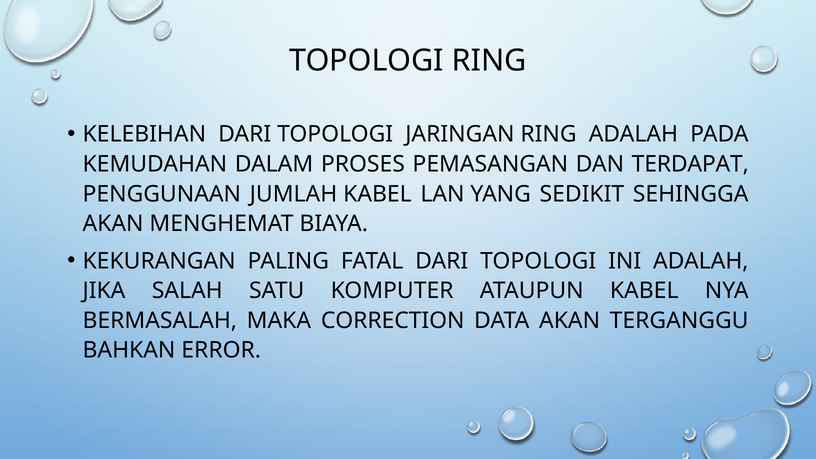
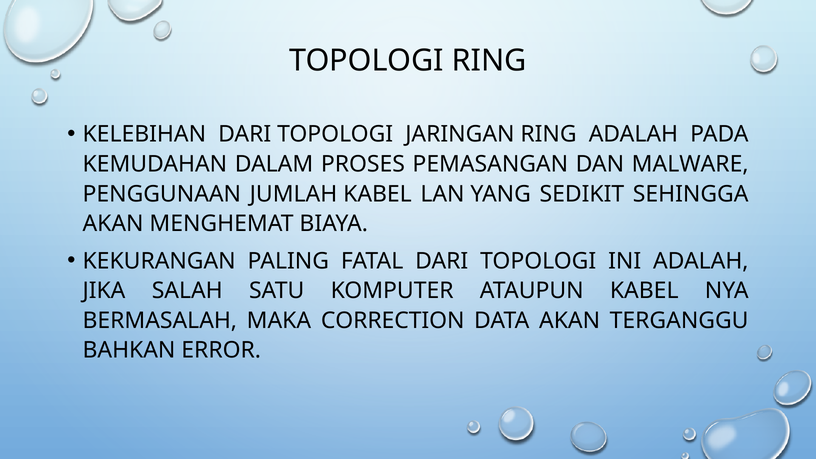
TERDAPAT: TERDAPAT -> MALWARE (690, 164)
